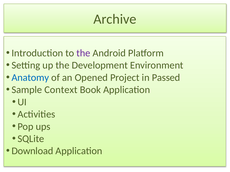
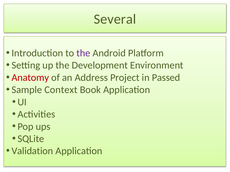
Archive: Archive -> Several (115, 19)
Anatomy colour: blue -> red (30, 78)
Opened: Opened -> Address (91, 78)
Download: Download -> Validation (32, 151)
